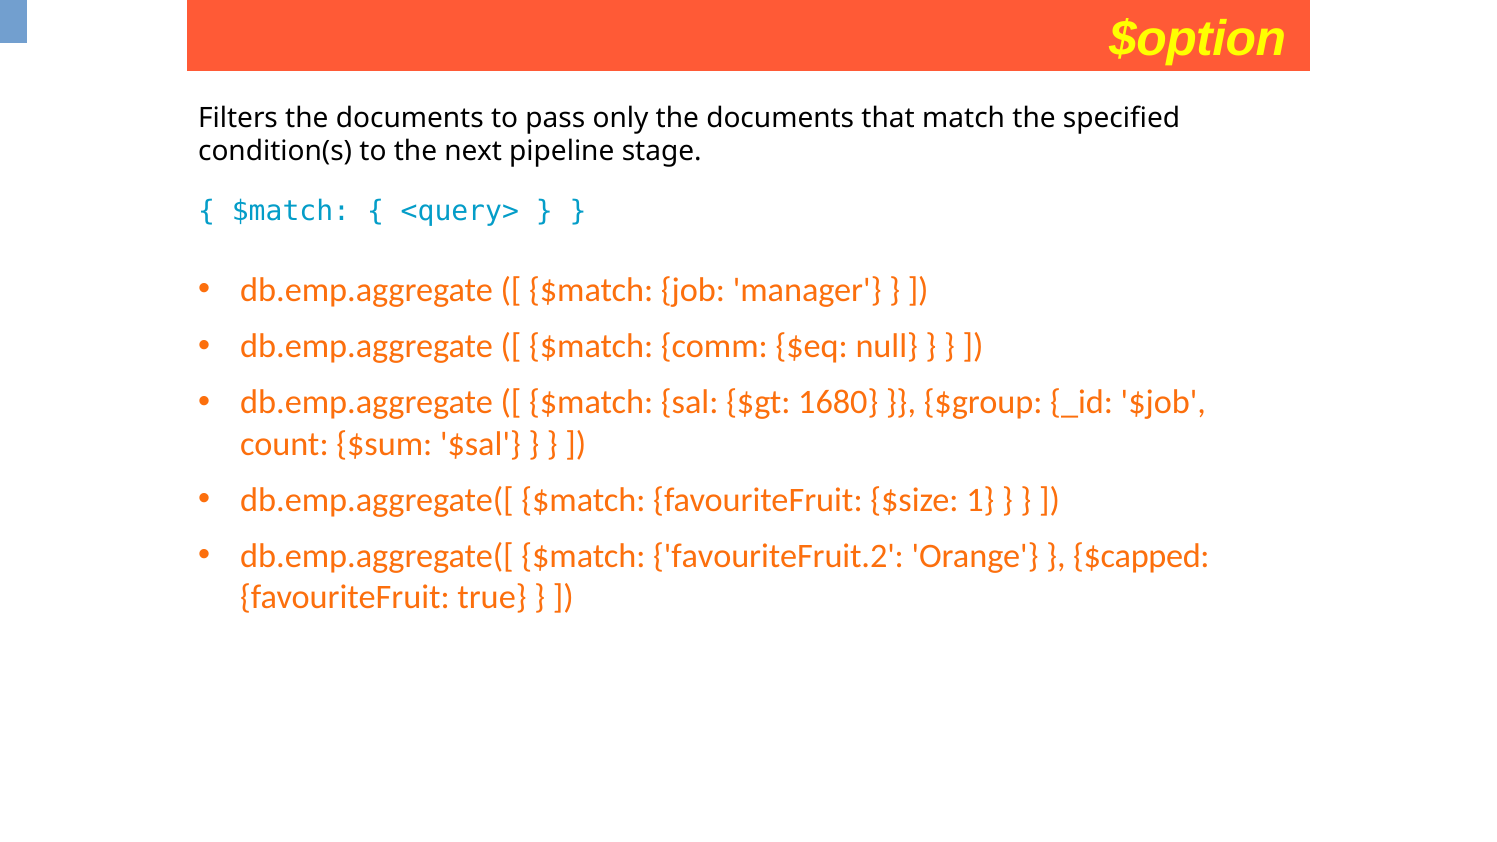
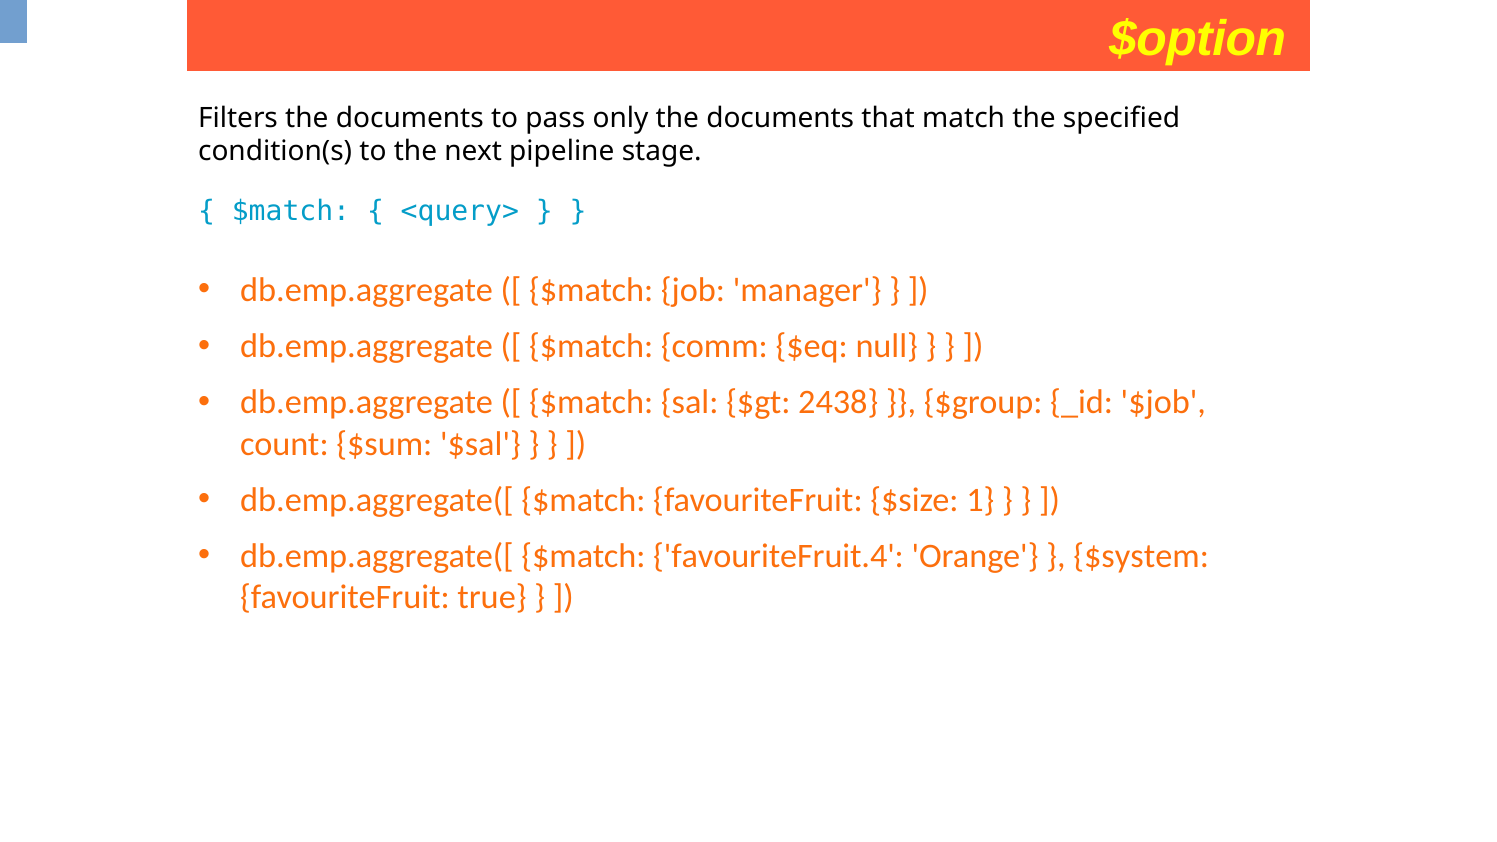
1680: 1680 -> 2438 (838, 403)
favouriteFruit.2: favouriteFruit.2 -> favouriteFruit.4 (779, 556)
$capped: $capped -> $system (1141, 556)
